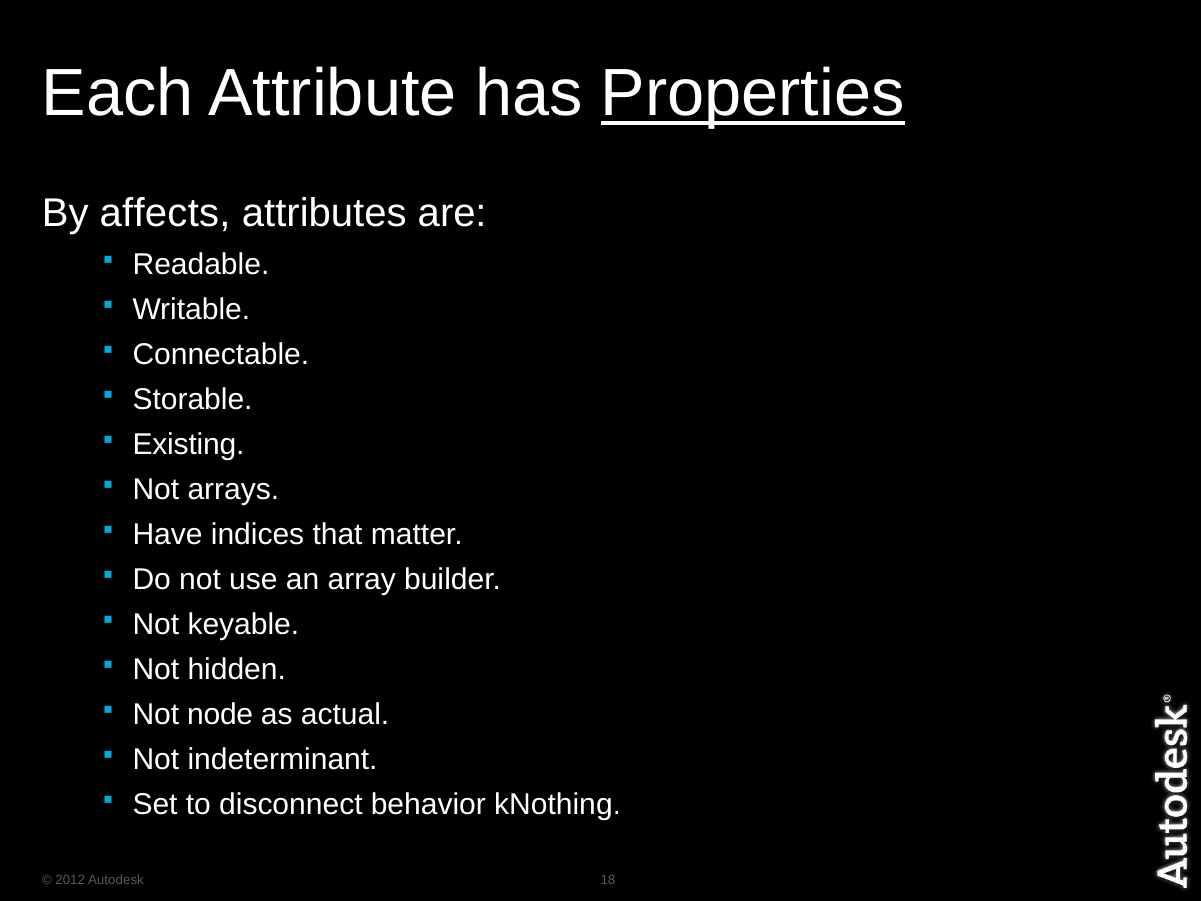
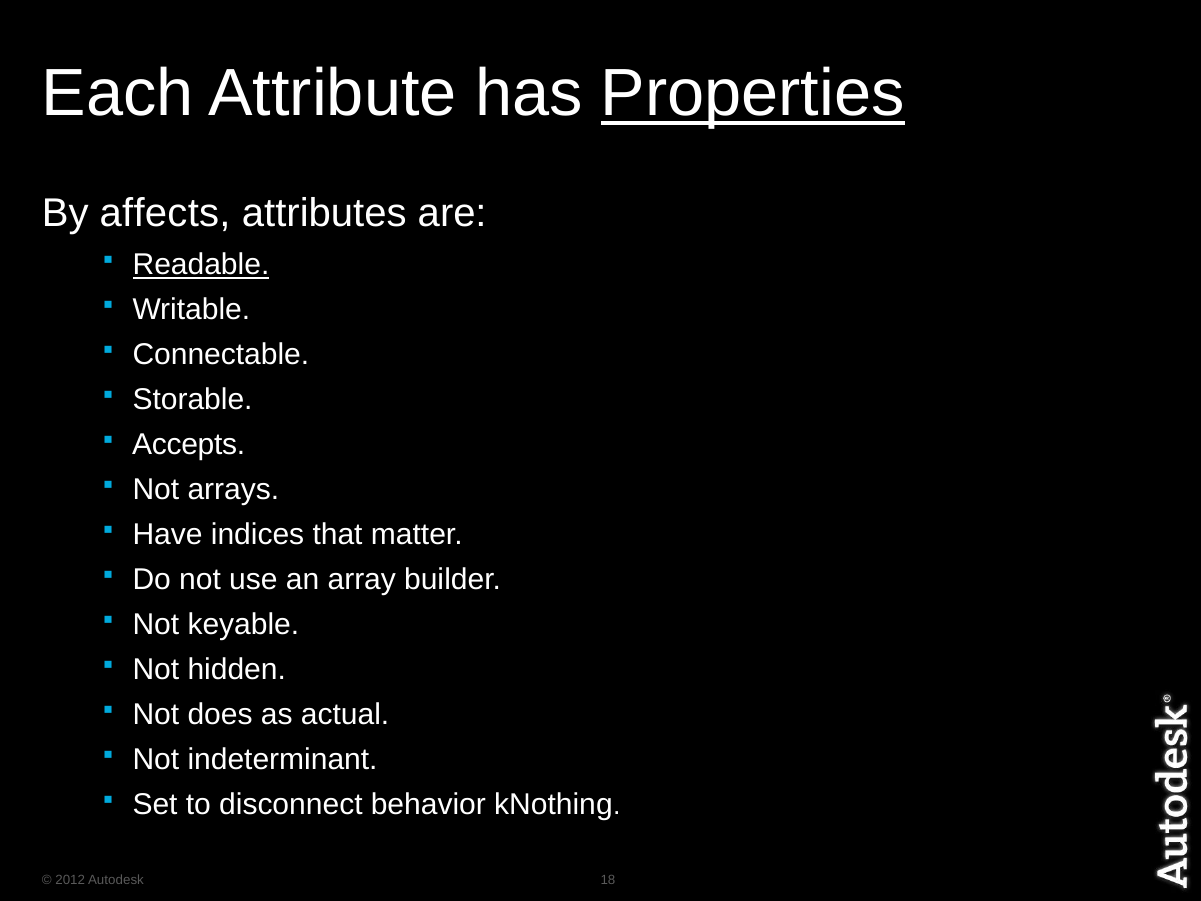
Readable underline: none -> present (201, 265)
Existing: Existing -> Accepts (189, 445)
node: node -> does (220, 715)
